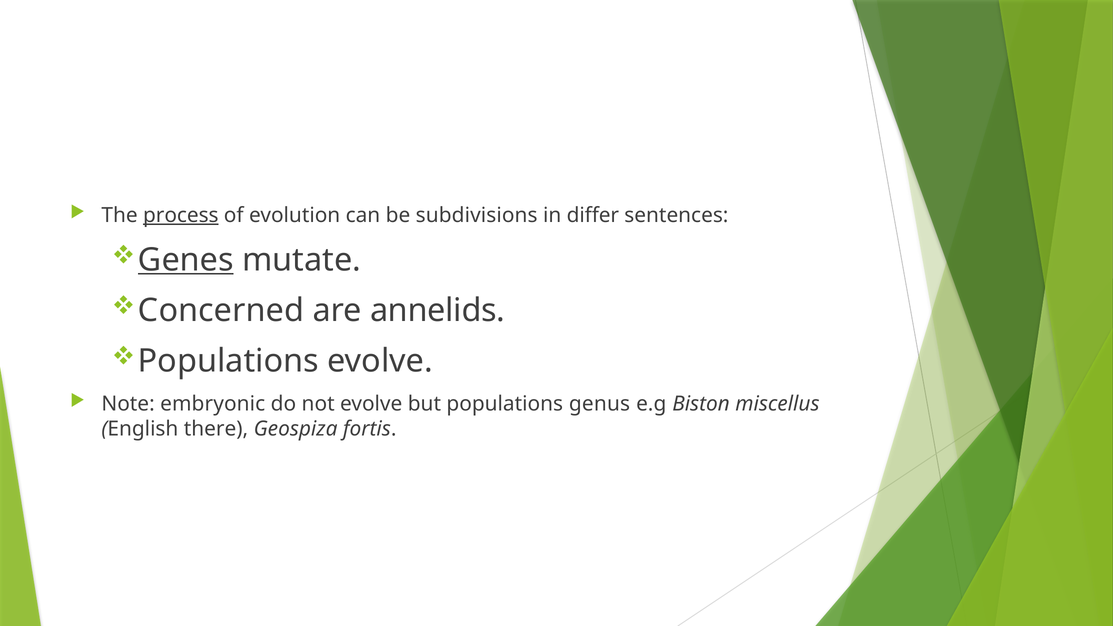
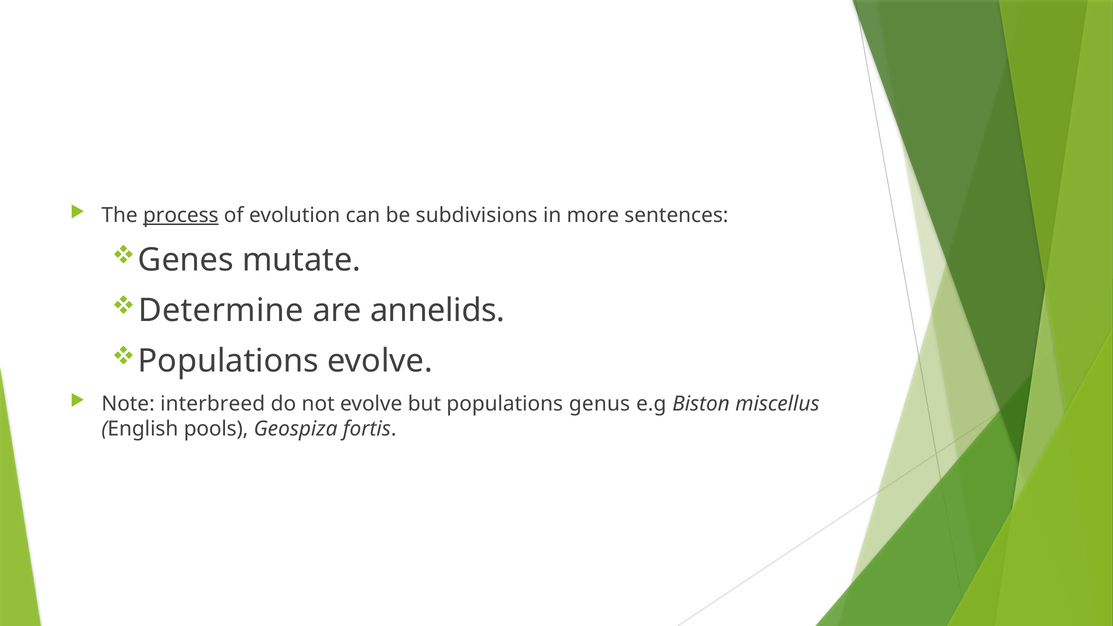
differ: differ -> more (593, 215)
Genes underline: present -> none (186, 260)
Concerned: Concerned -> Determine (221, 310)
embryonic: embryonic -> interbreed (213, 404)
there: there -> pools (216, 429)
